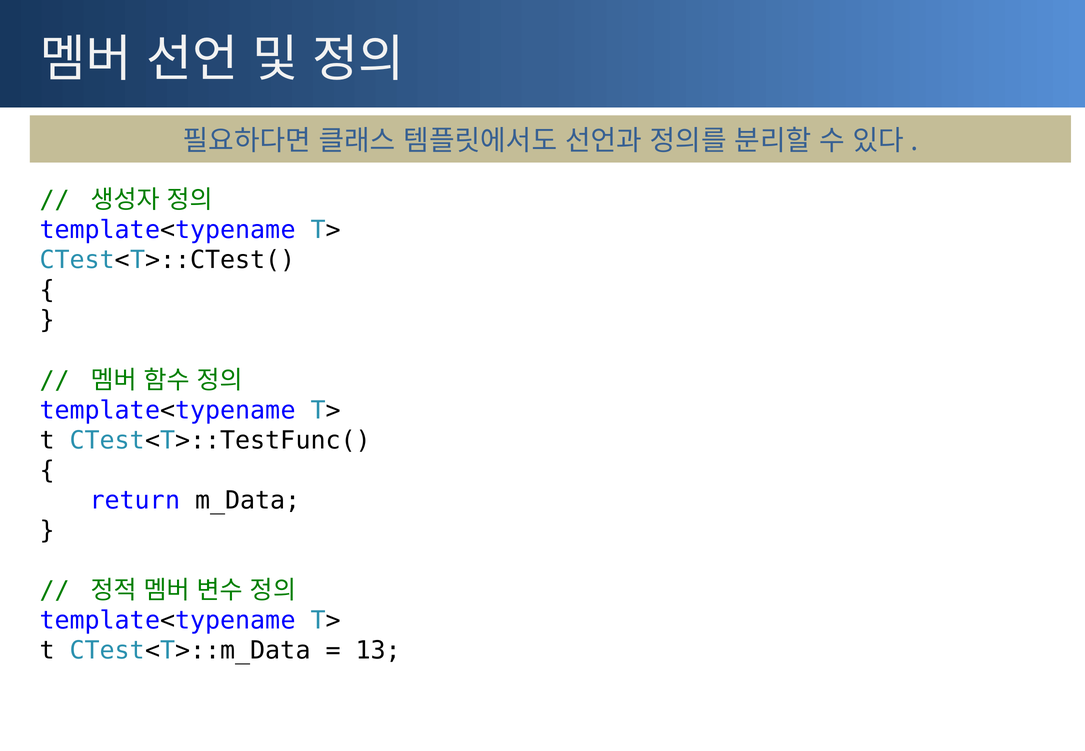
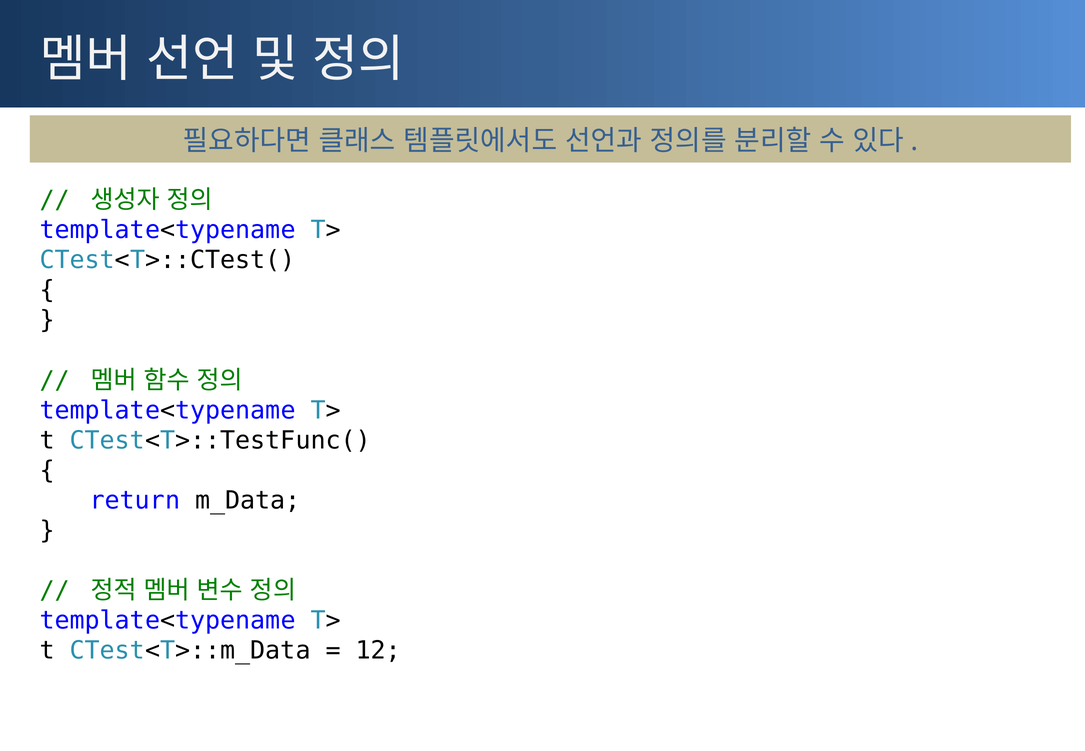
13: 13 -> 12 (378, 651)
